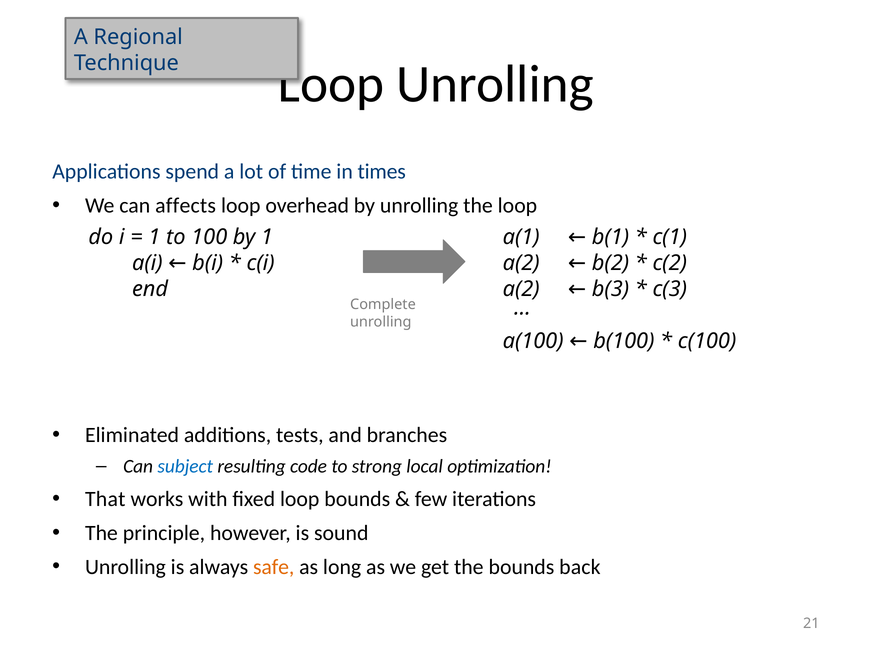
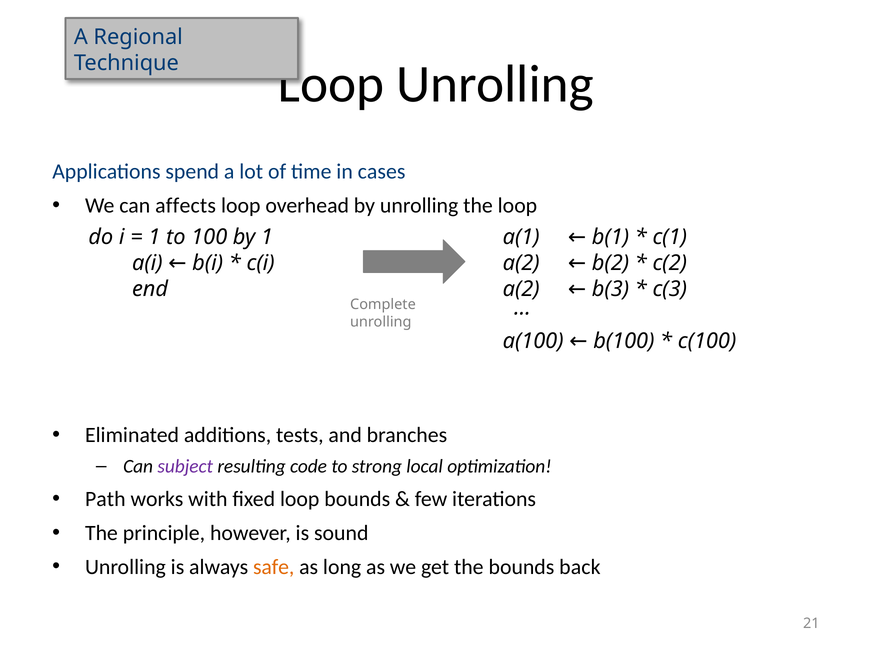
times: times -> cases (382, 172)
subject colour: blue -> purple (185, 466)
That: That -> Path (105, 499)
